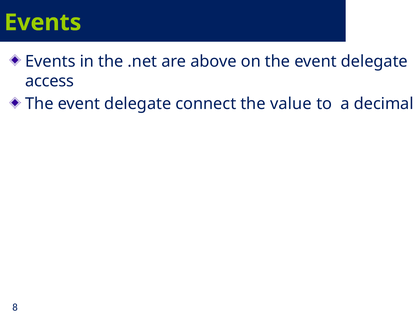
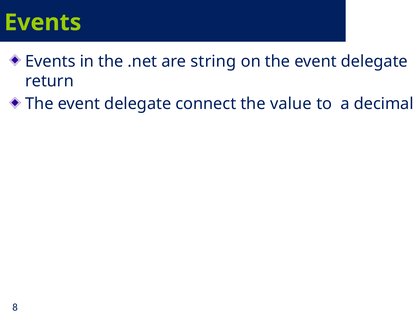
above: above -> string (213, 61)
access: access -> return (49, 81)
